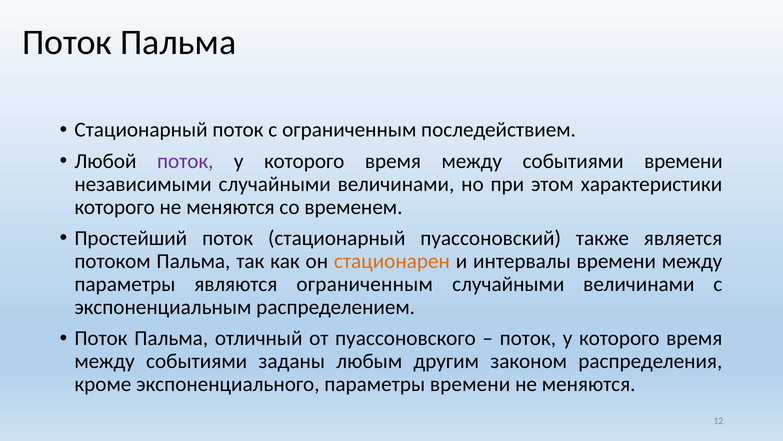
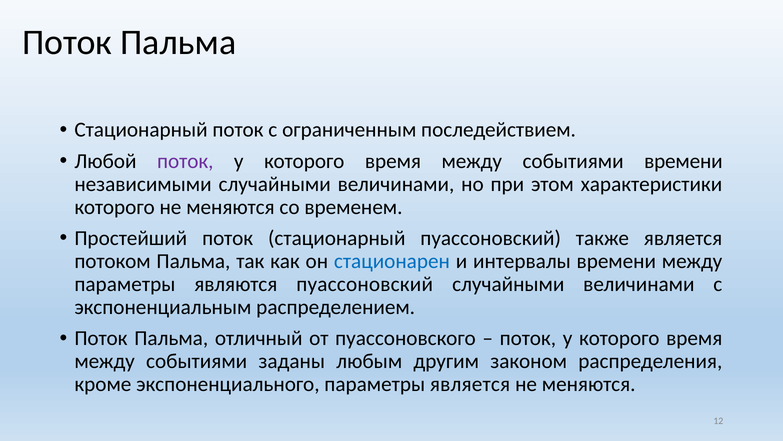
стационарен colour: orange -> blue (392, 261)
являются ограниченным: ограниченным -> пуассоновский (365, 284)
параметры времени: времени -> является (470, 384)
